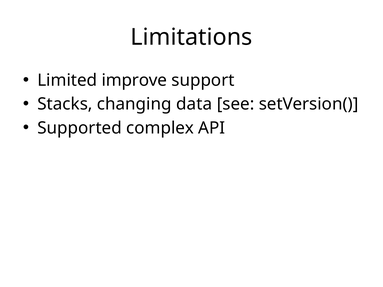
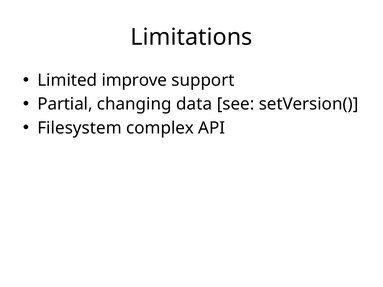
Stacks: Stacks -> Partial (65, 104)
Supported: Supported -> Filesystem (80, 128)
